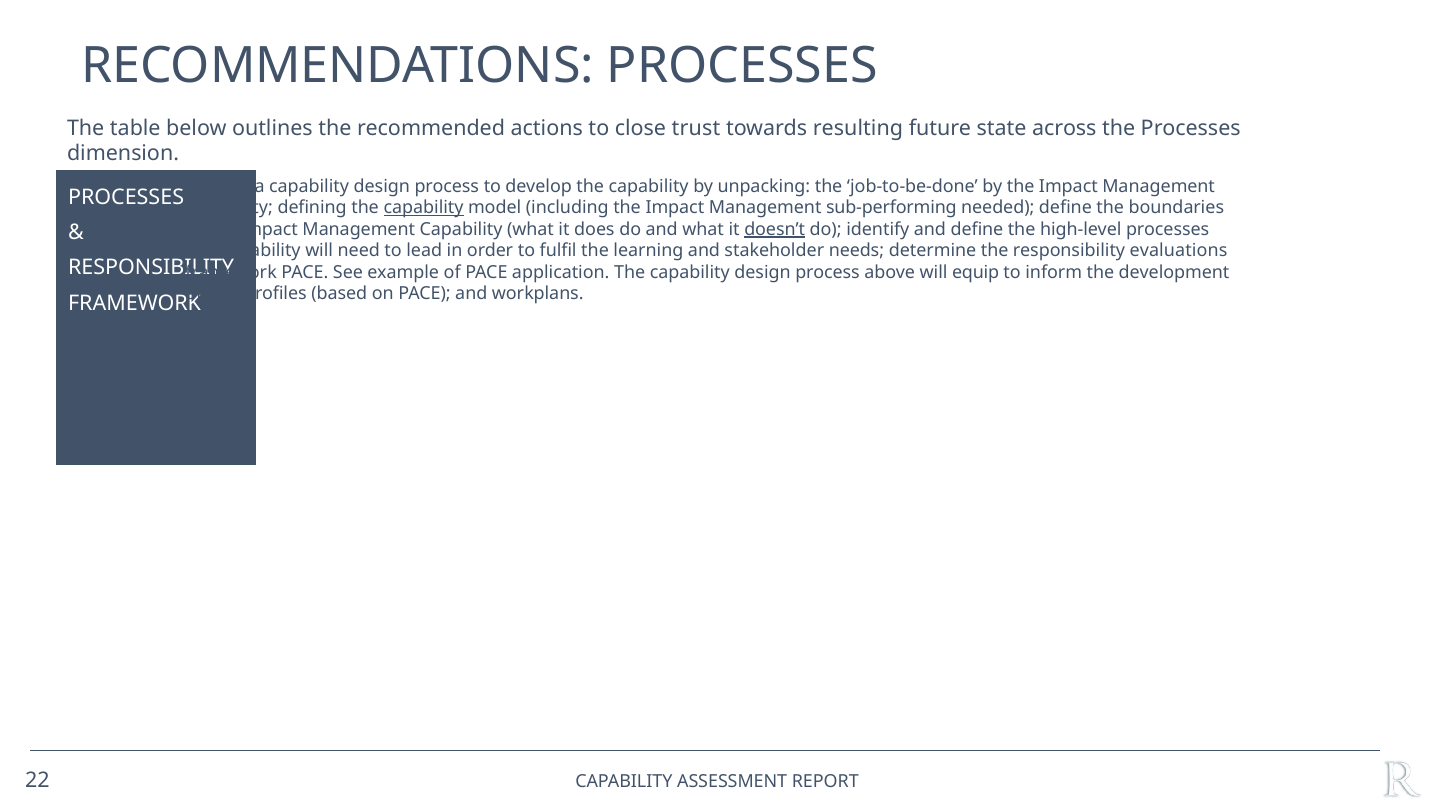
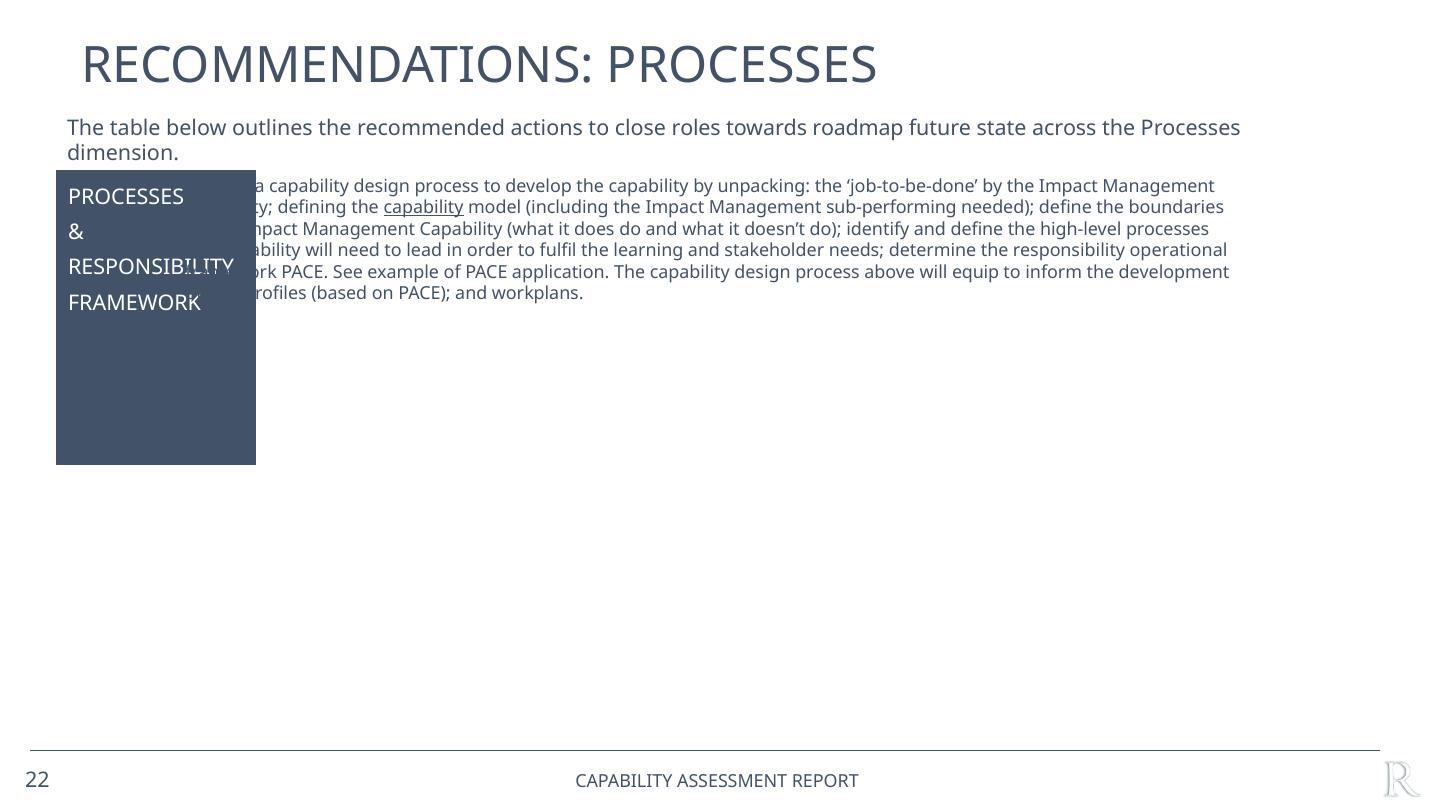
trust: trust -> roles (696, 128)
resulting: resulting -> roadmap (858, 128)
doesn’t underline: present -> none (775, 229)
evaluations: evaluations -> operational (1179, 251)
